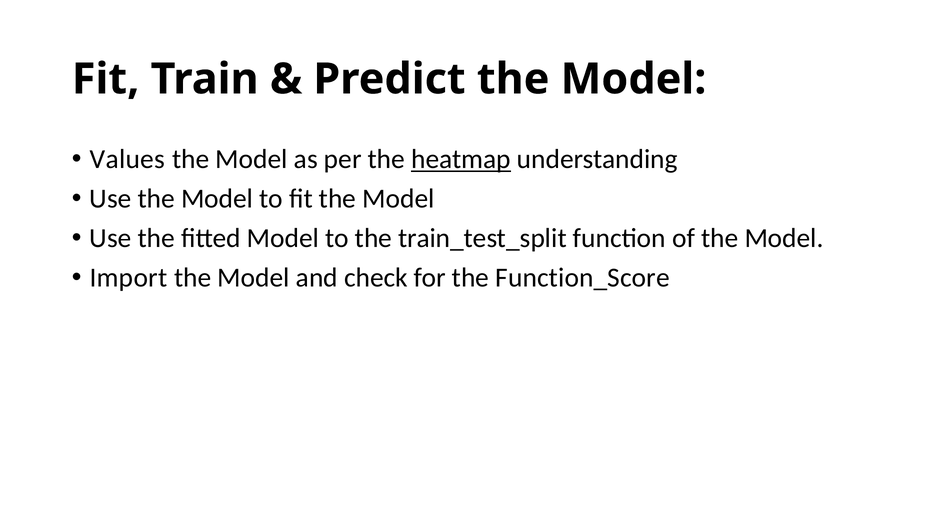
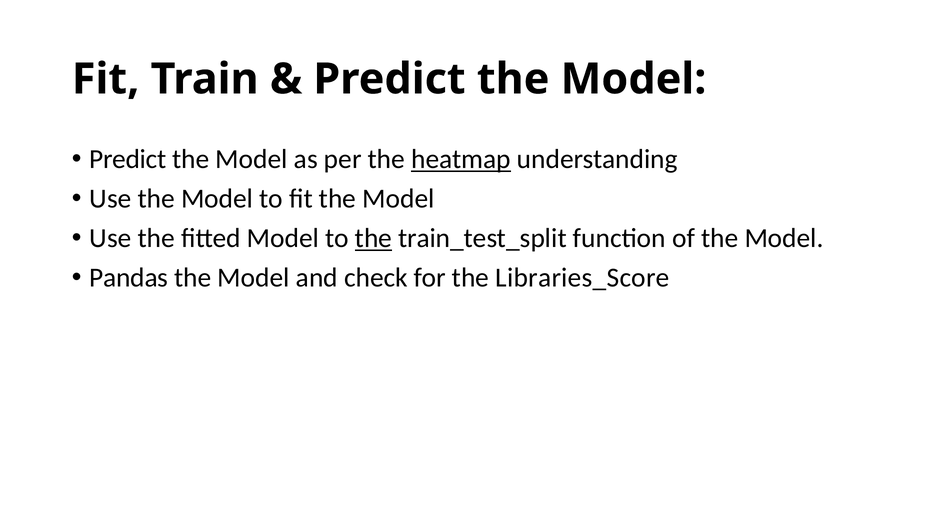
Values: Values -> Predict (128, 159)
the underline: none -> present (374, 238)
Import: Import -> Pandas (129, 278)
Function_Score: Function_Score -> Libraries_Score (582, 278)
